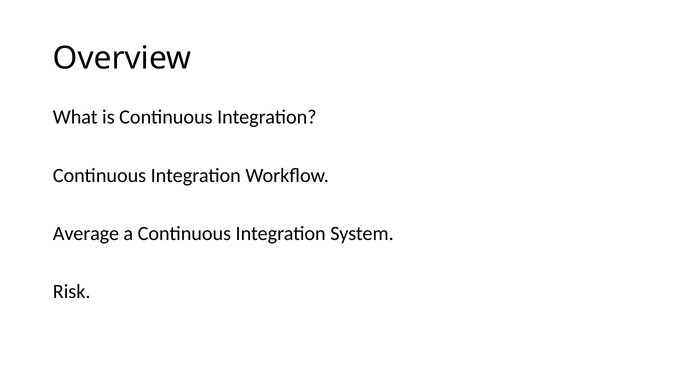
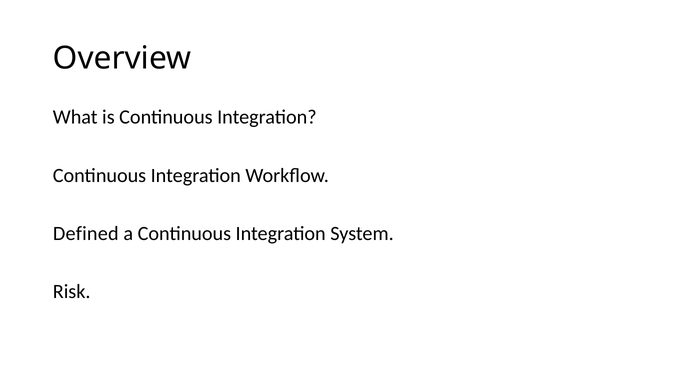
Average: Average -> Defined (86, 233)
